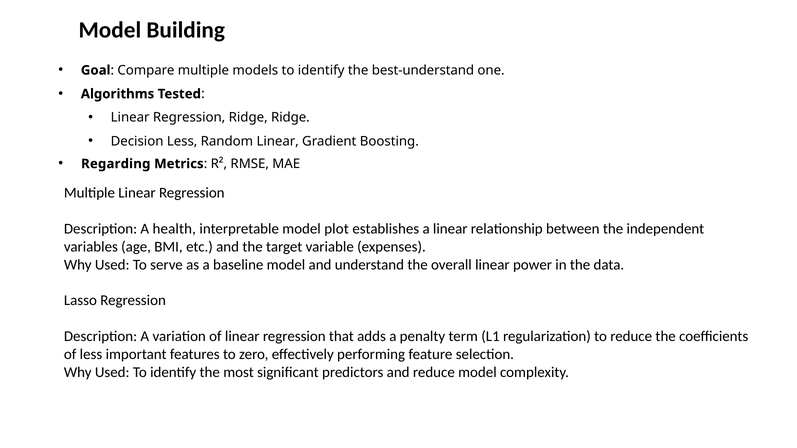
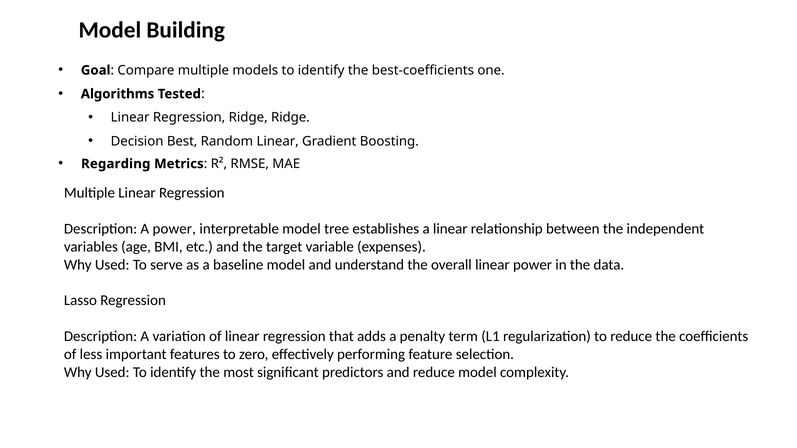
best-understand: best-understand -> best-coefficients (423, 70)
Decision Less: Less -> Best (182, 141)
A health: health -> power (174, 229)
plot: plot -> tree (337, 229)
